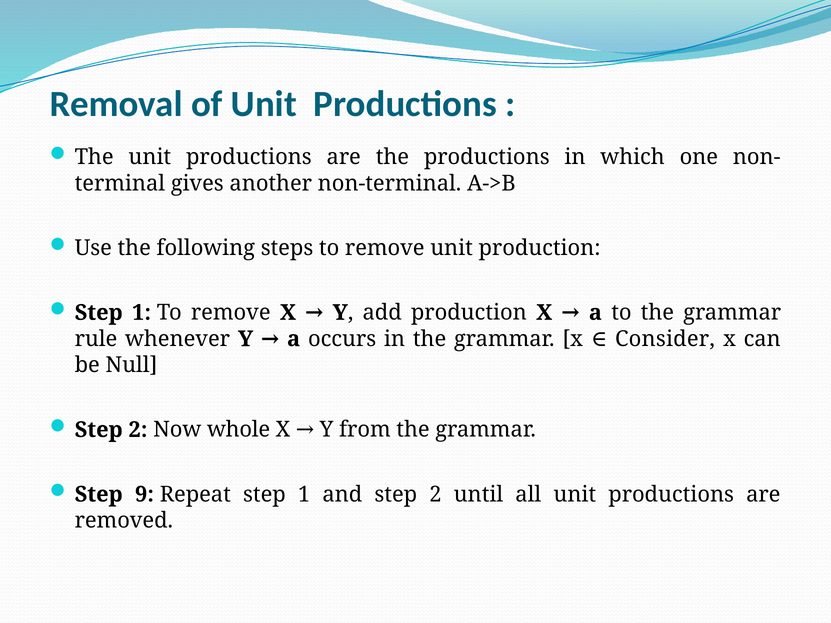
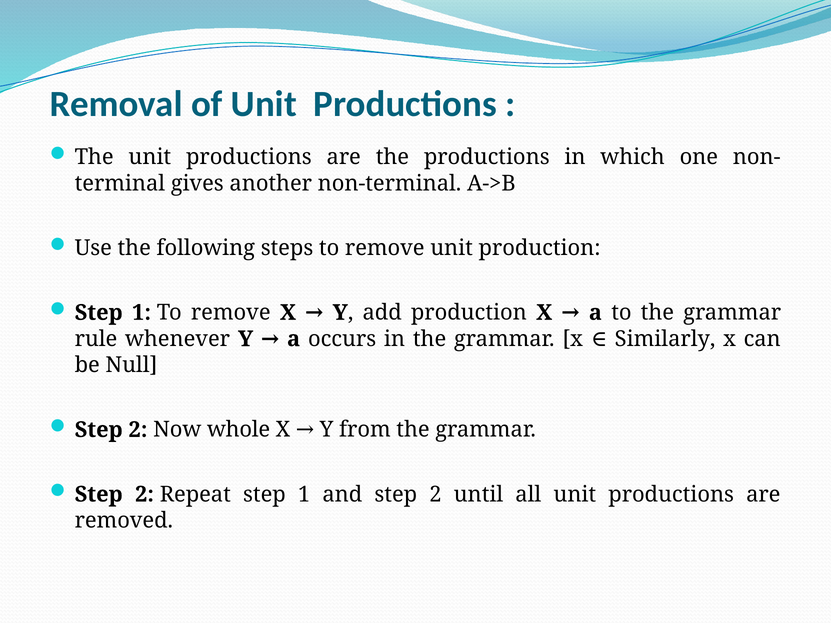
Consider: Consider -> Similarly (665, 339)
9: 9 -> 2 (144, 495)
